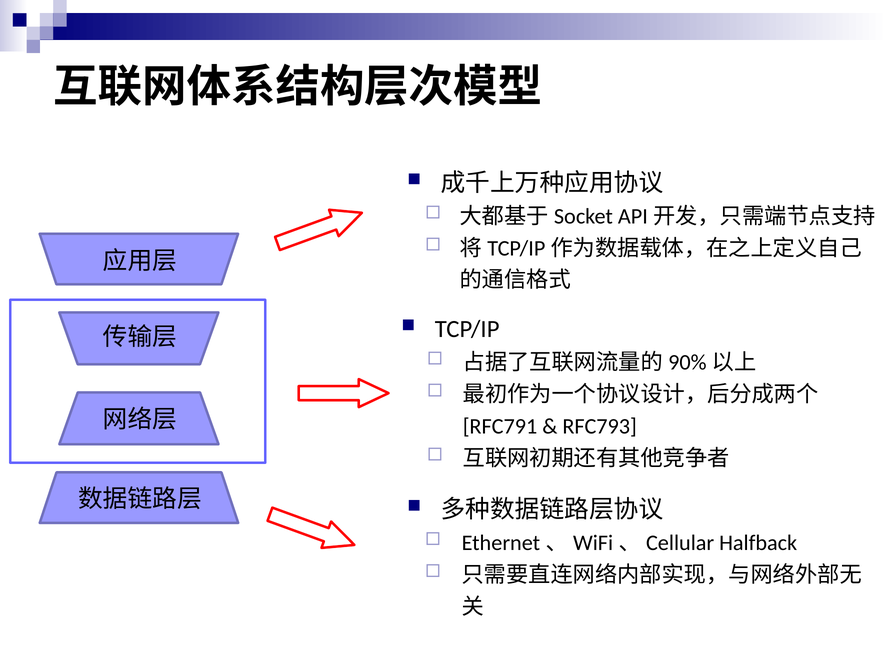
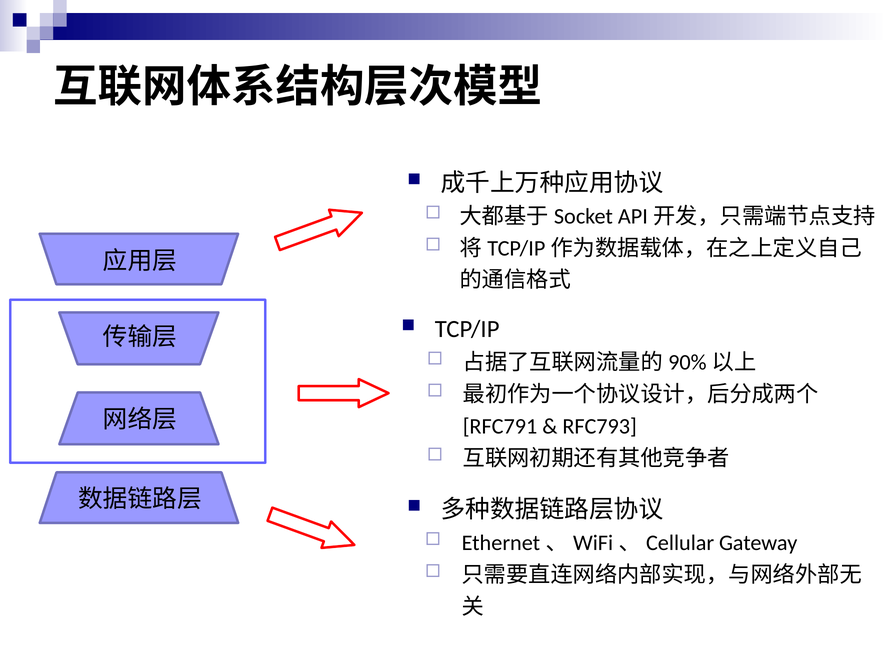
Halfback: Halfback -> Gateway (758, 543)
